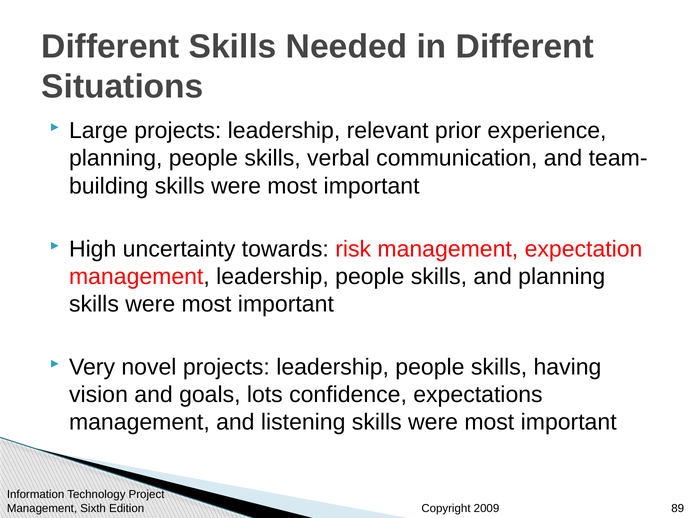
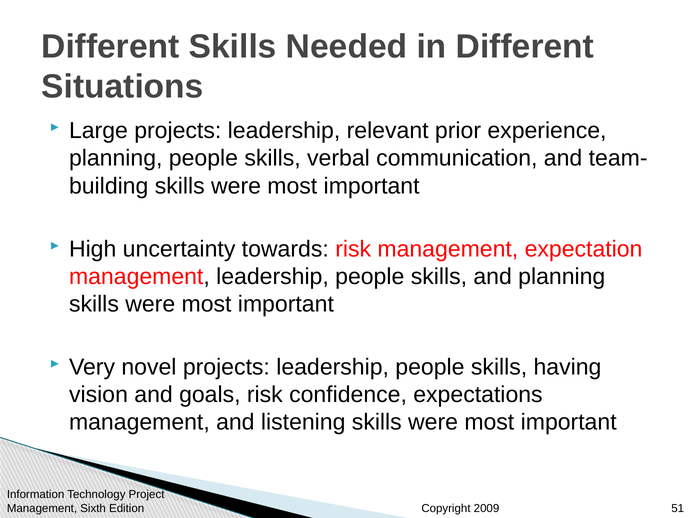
goals lots: lots -> risk (265, 395)
89: 89 -> 51 (678, 509)
